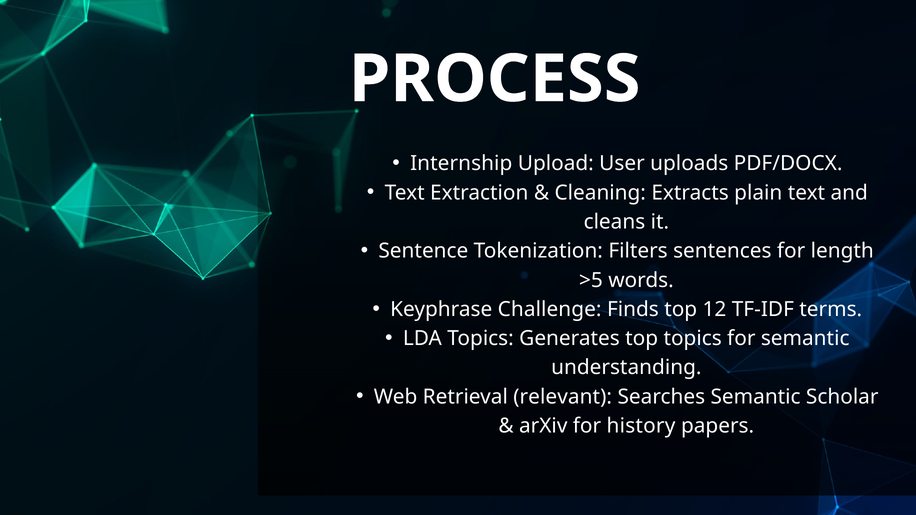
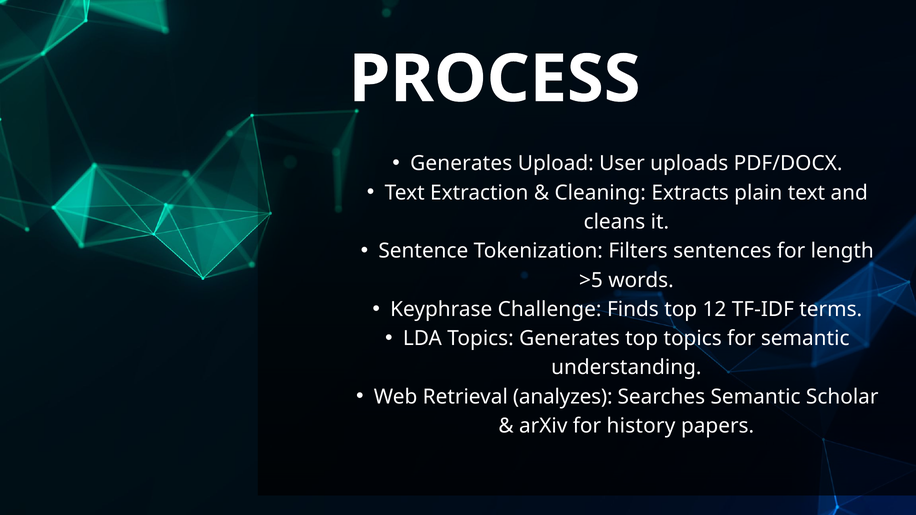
Internship: Internship -> Generates (461, 164)
relevant: relevant -> analyzes (563, 397)
